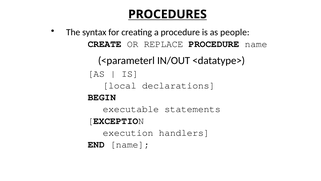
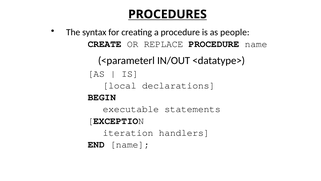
execution: execution -> iteration (128, 132)
